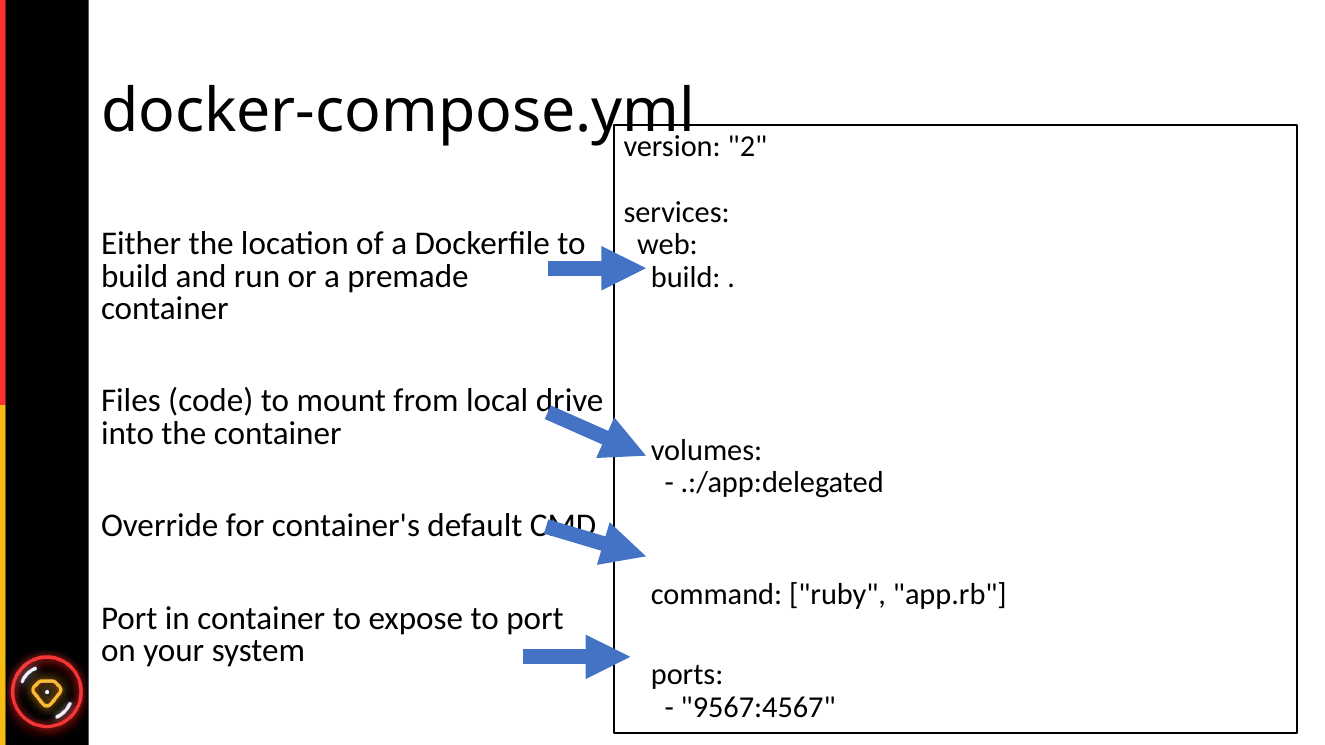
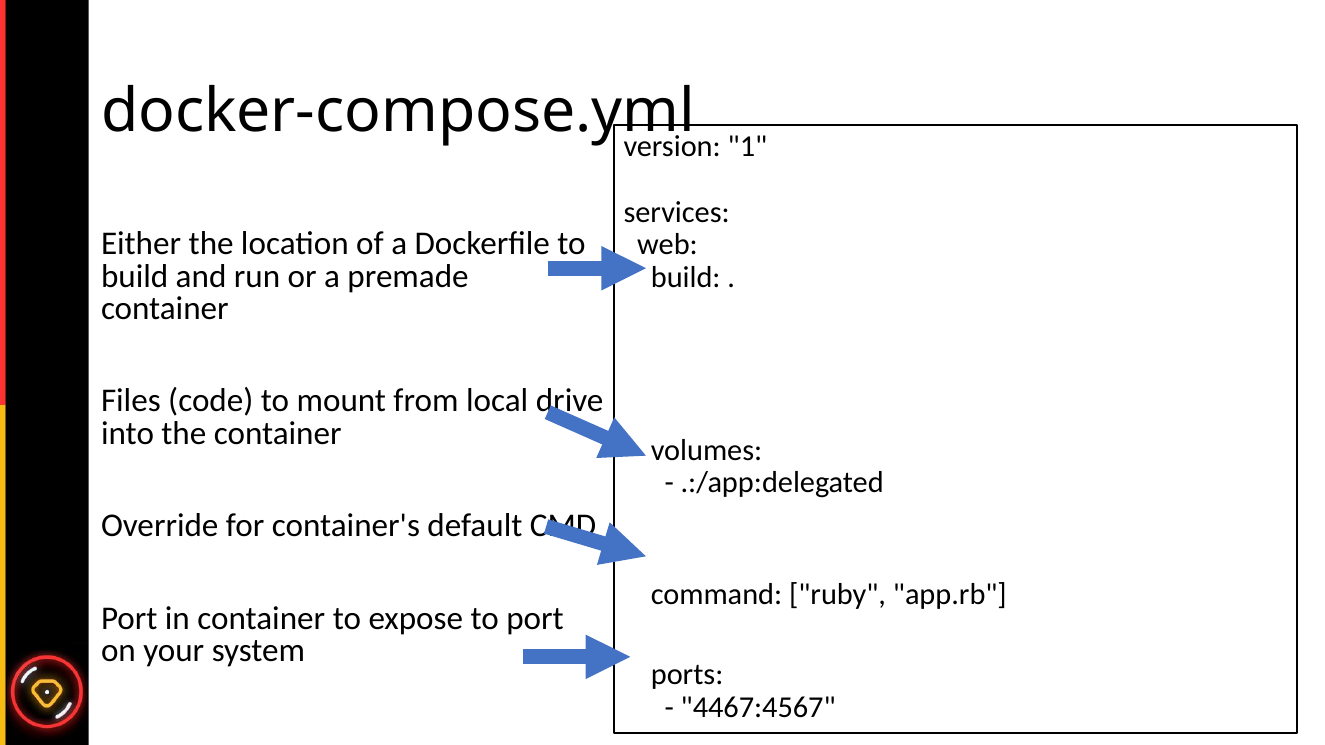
2: 2 -> 1 (747, 147)
9567:4567: 9567:4567 -> 4467:4567 (758, 707)
